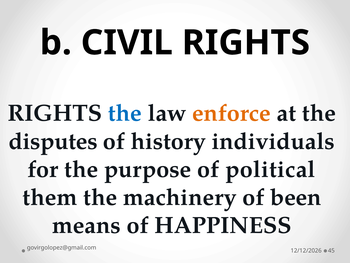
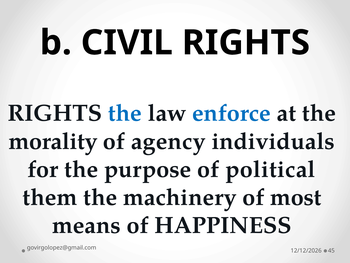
enforce colour: orange -> blue (231, 113)
disputes: disputes -> morality (53, 141)
history: history -> agency (168, 141)
been: been -> most (296, 197)
